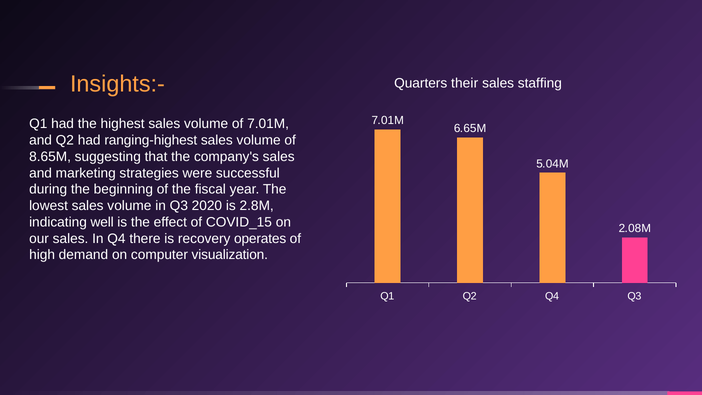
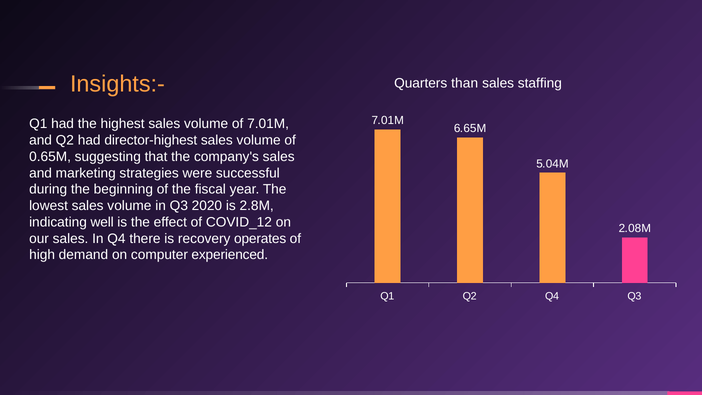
their: their -> than (465, 83)
ranging-highest: ranging-highest -> director-highest (151, 140)
8.65M: 8.65M -> 0.65M (50, 157)
COVID_15: COVID_15 -> COVID_12 (239, 222)
visualization: visualization -> experienced (230, 255)
